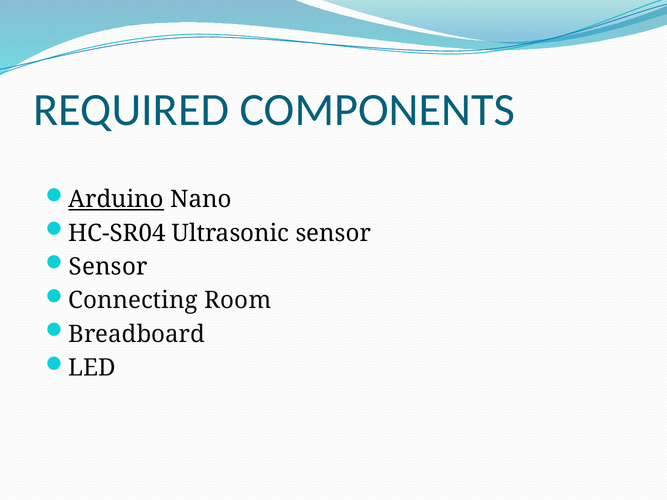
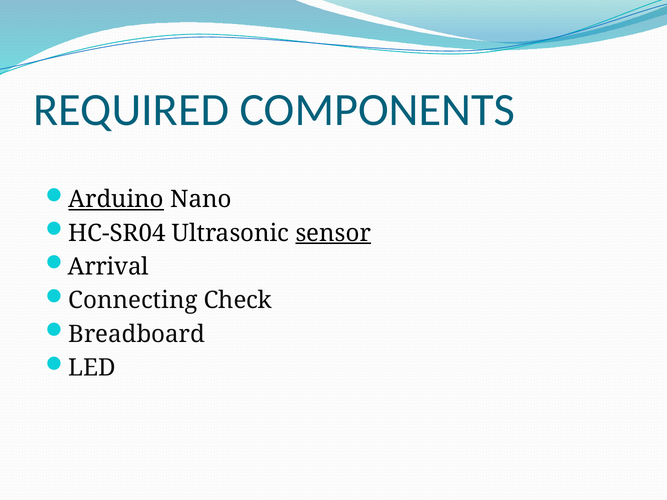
sensor underline: none -> present (333, 233)
Sensor: Sensor -> Arrival (108, 267)
Room: Room -> Check (238, 301)
